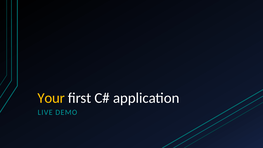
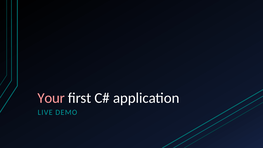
Your colour: yellow -> pink (51, 98)
